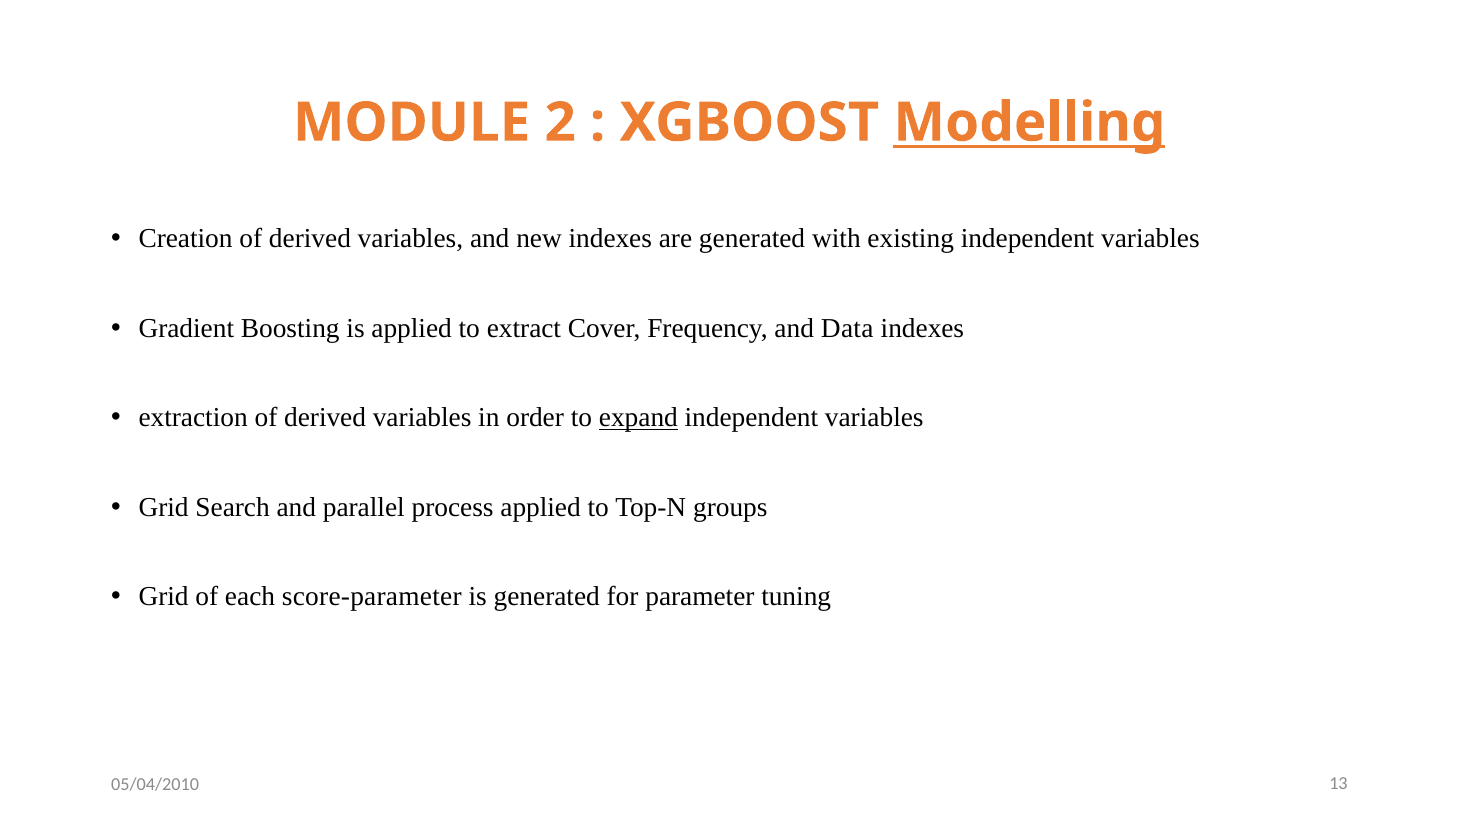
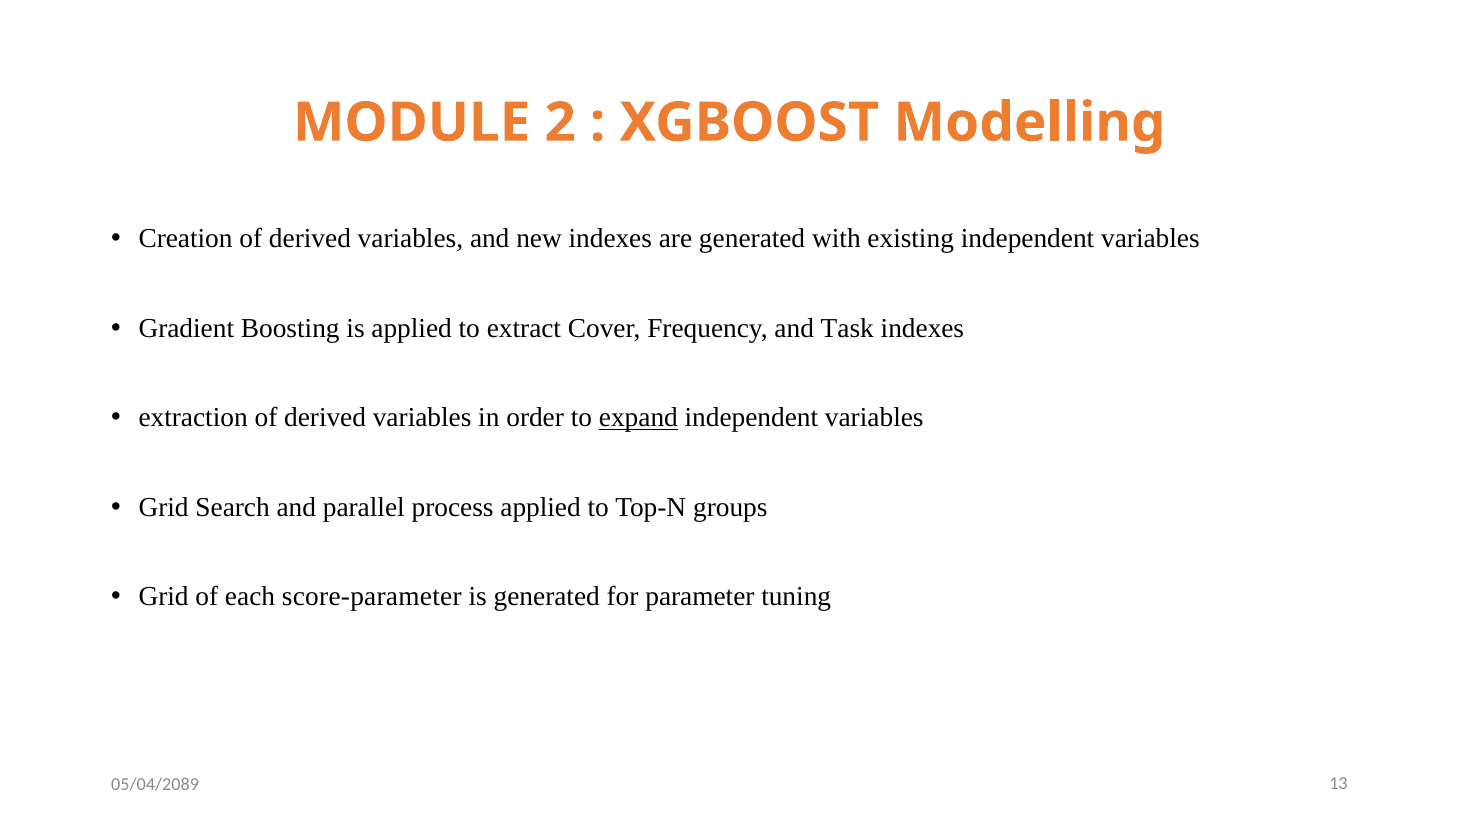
Modelling underline: present -> none (1029, 123)
Data: Data -> Task (847, 328)
05/04/2010: 05/04/2010 -> 05/04/2089 (155, 784)
